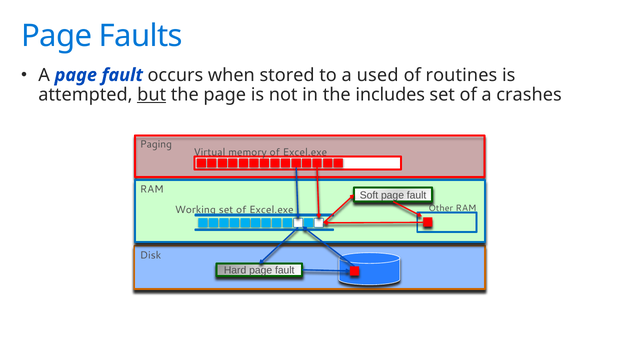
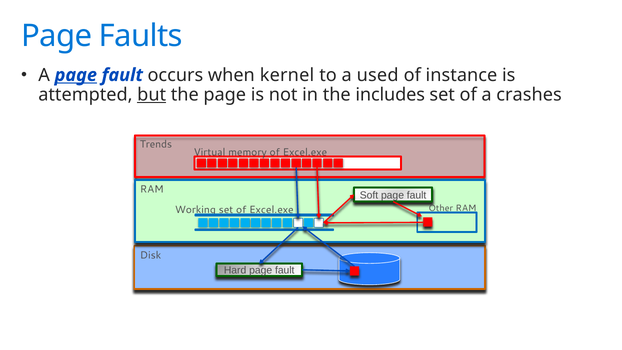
page underline: none -> present (76, 75)
stored: stored -> kernel (287, 75)
routines: routines -> instance (461, 75)
Paging: Paging -> Trends (156, 144)
